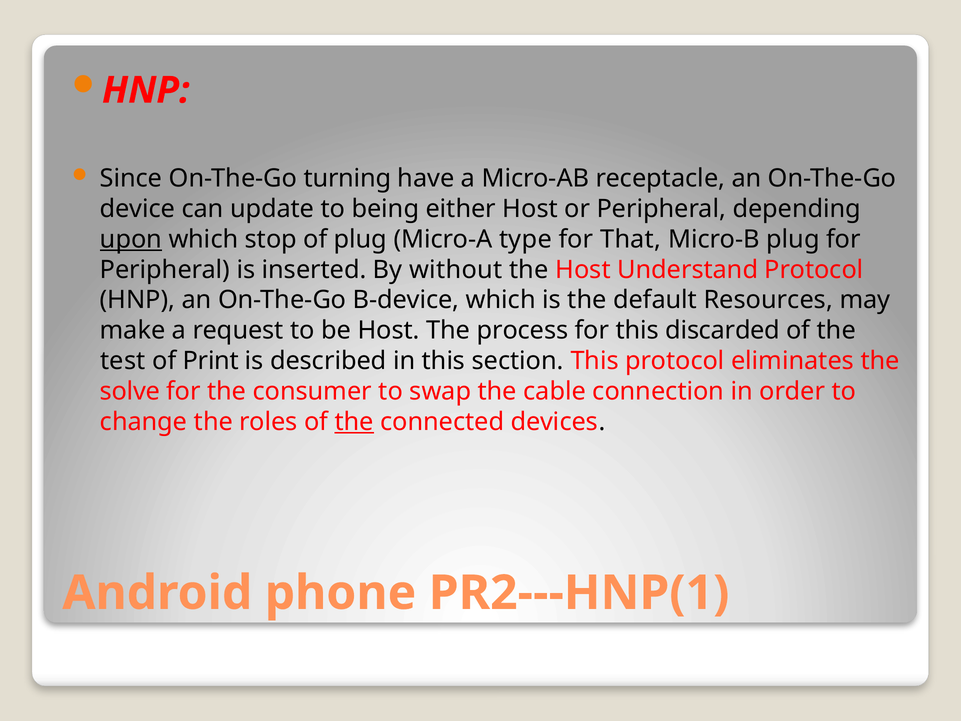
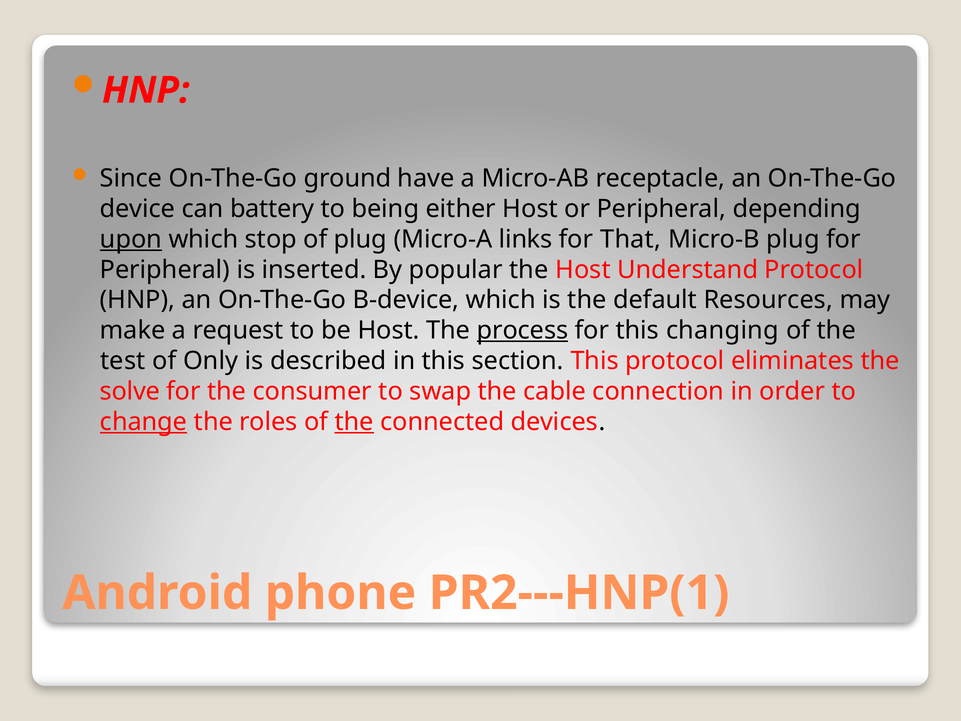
turning: turning -> ground (347, 178)
update: update -> battery (272, 209)
type: type -> links (526, 239)
without: without -> popular (456, 270)
process underline: none -> present (523, 330)
discarded: discarded -> changing (723, 330)
Print: Print -> Only (211, 361)
change underline: none -> present (144, 422)
